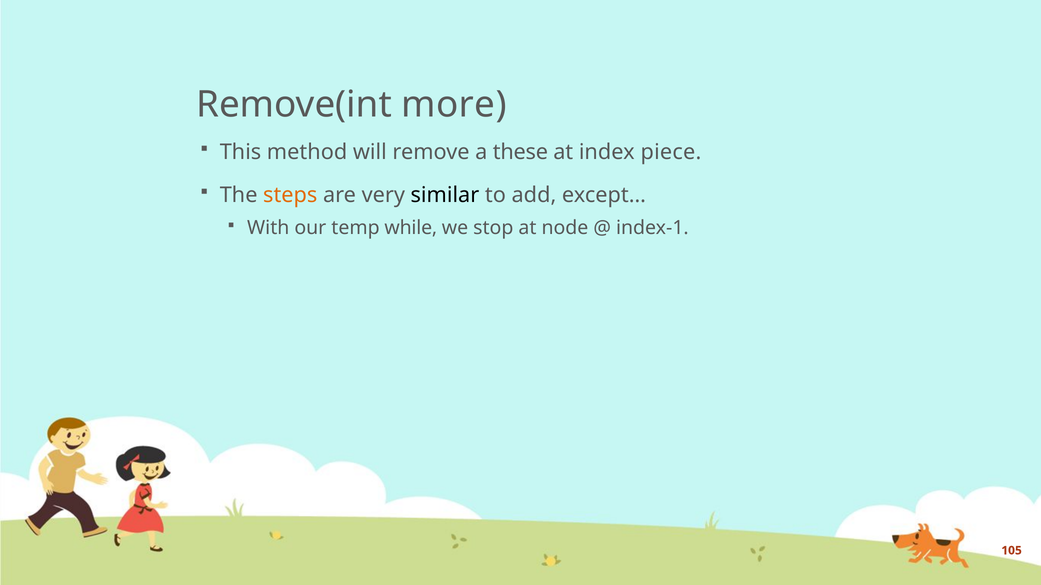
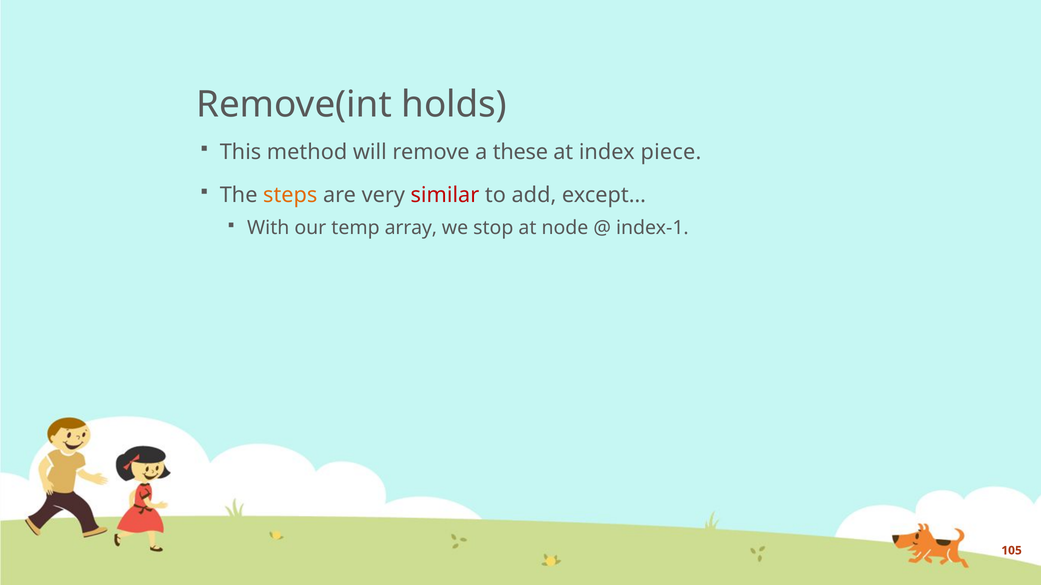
more: more -> holds (454, 104)
similar colour: black -> red (445, 195)
while: while -> array (411, 228)
